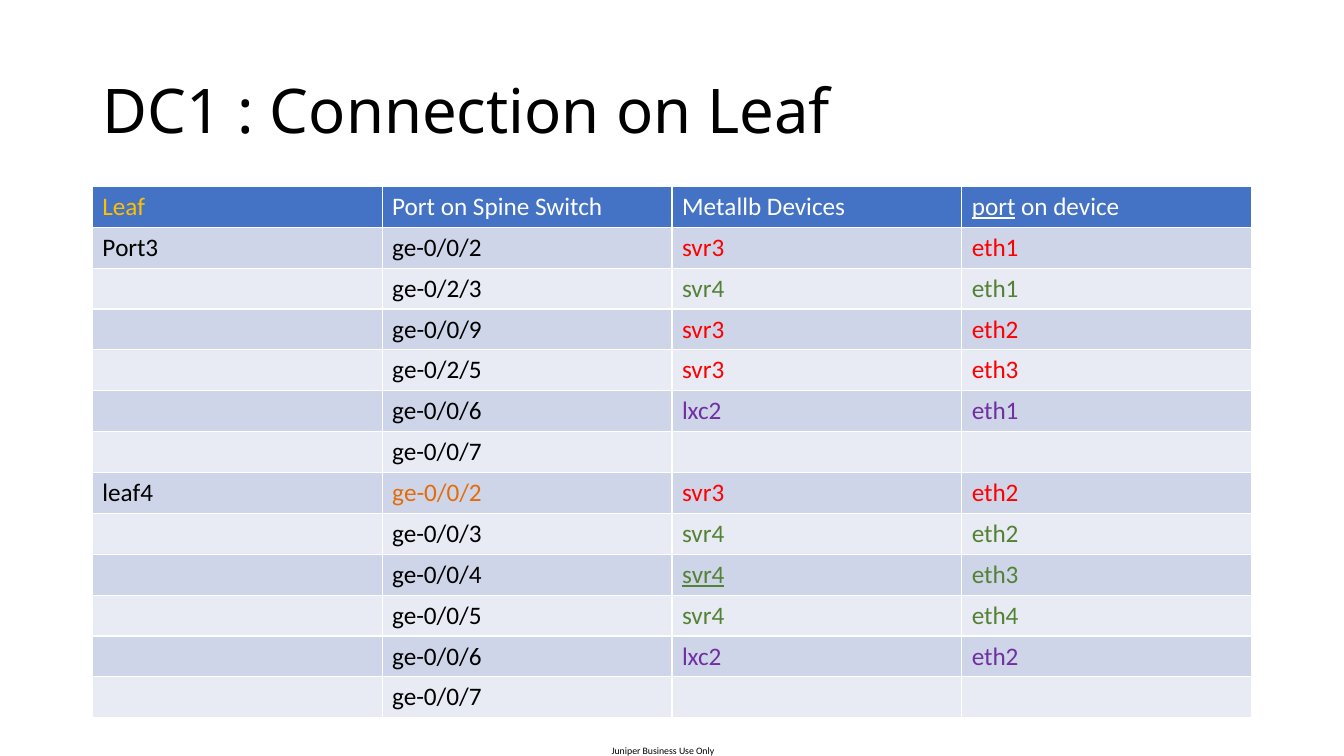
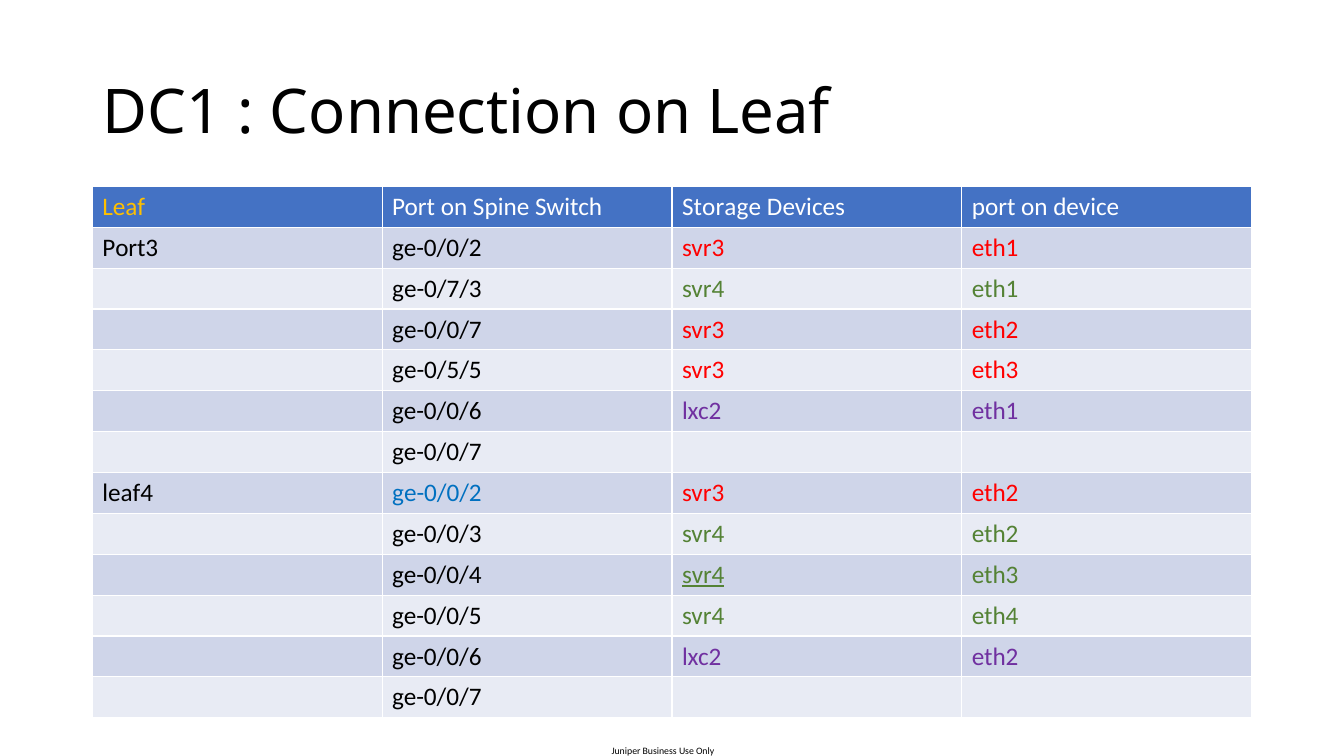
Metallb: Metallb -> Storage (722, 207)
port underline: present -> none (994, 207)
ge-0/2/3: ge-0/2/3 -> ge-0/7/3 (437, 289)
ge-0/0/9: ge-0/0/9 -> ge-0/0/7 (437, 330)
ge-0/2/5: ge-0/2/5 -> ge-0/5/5 (437, 371)
ge-0/0/2 colour: orange -> blue (437, 493)
